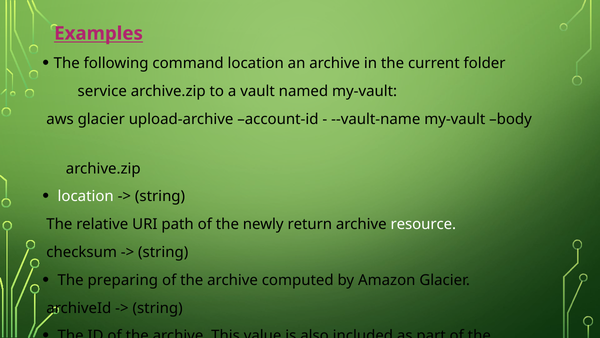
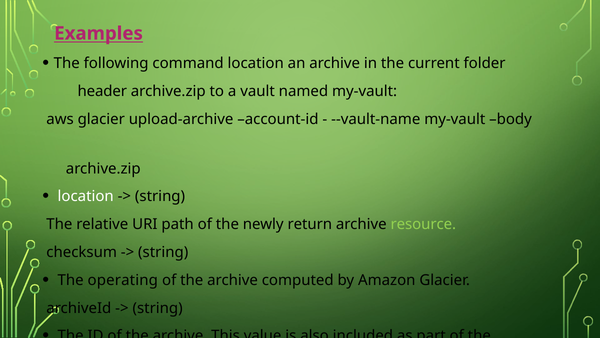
service: service -> header (102, 91)
resource colour: white -> light green (423, 224)
preparing: preparing -> operating (123, 280)
